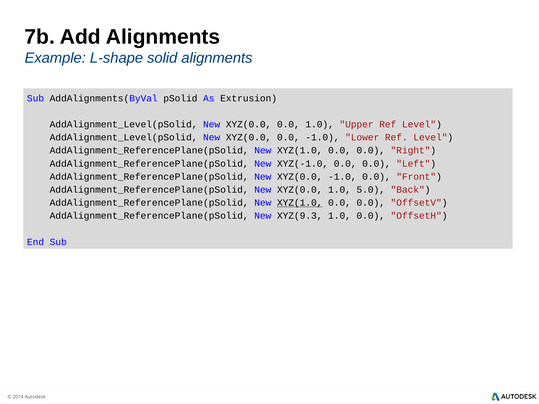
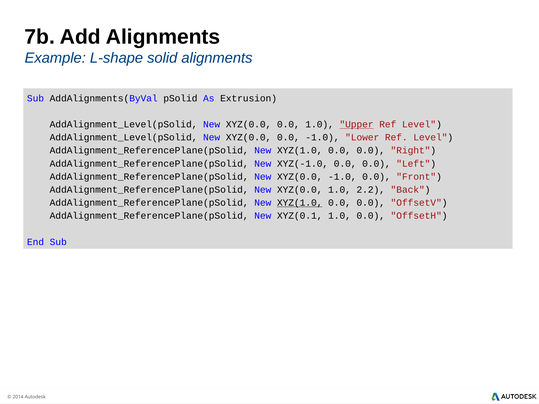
Upper underline: none -> present (357, 124)
5.0: 5.0 -> 2.2 (371, 190)
XYZ(9.3: XYZ(9.3 -> XYZ(0.1 (300, 216)
